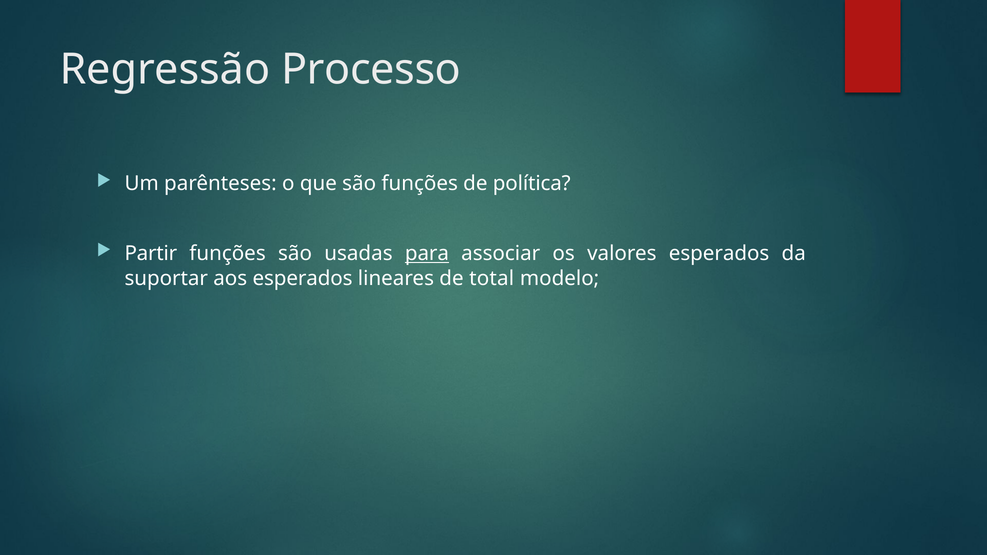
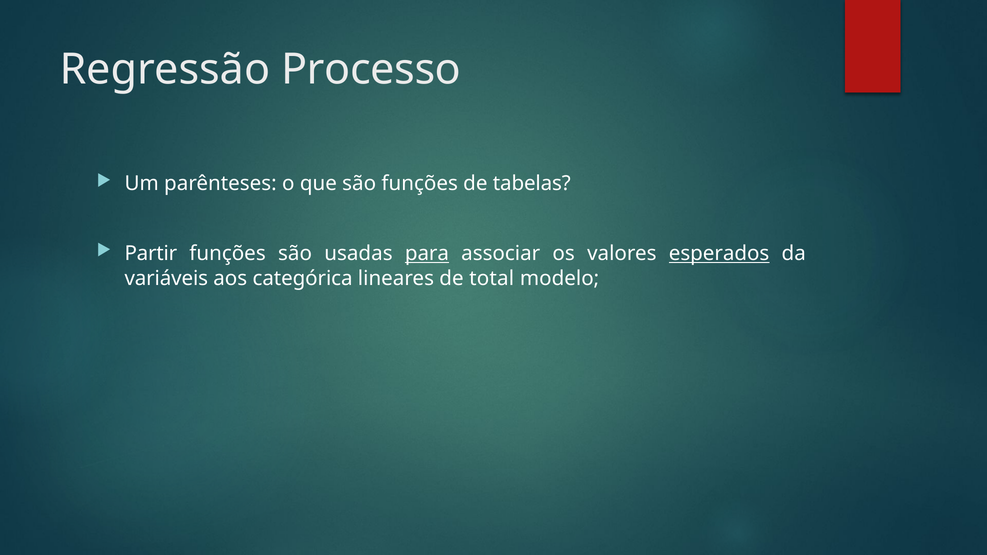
política: política -> tabelas (532, 184)
esperados underline: none -> present (719, 254)
suportar: suportar -> variáveis (166, 278)
aos esperados: esperados -> categórica (303, 278)
